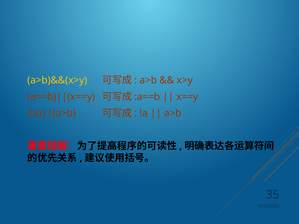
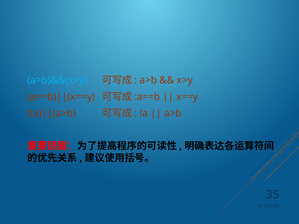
a>b)&&(x>y colour: yellow -> light blue (57, 80)
